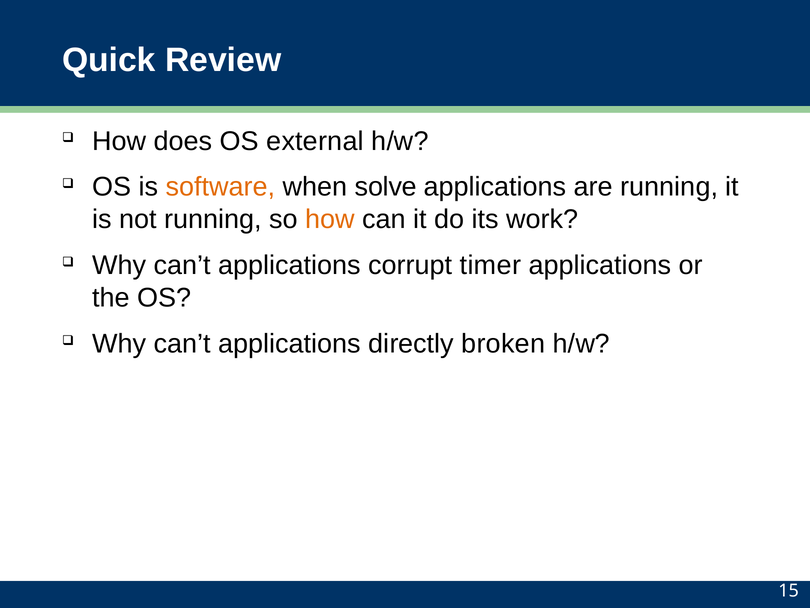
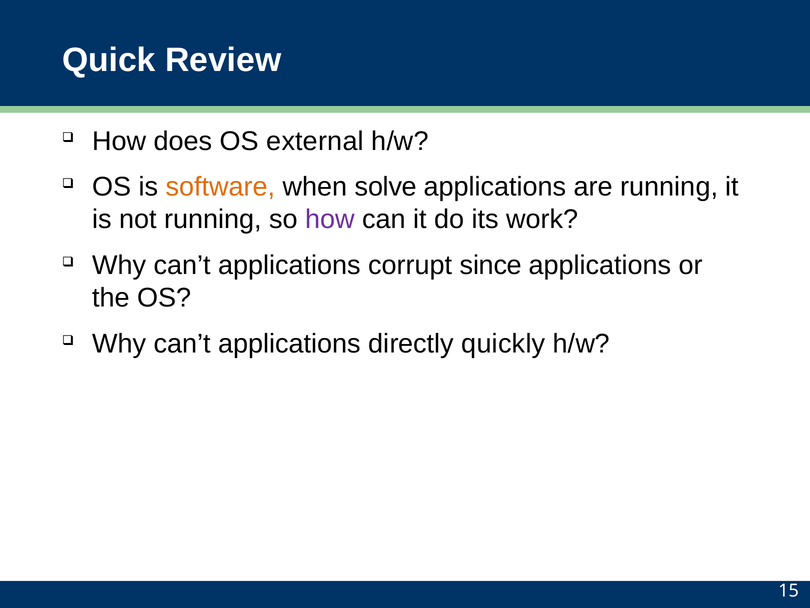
how colour: orange -> purple (330, 219)
timer: timer -> since (491, 265)
broken: broken -> quickly (503, 344)
